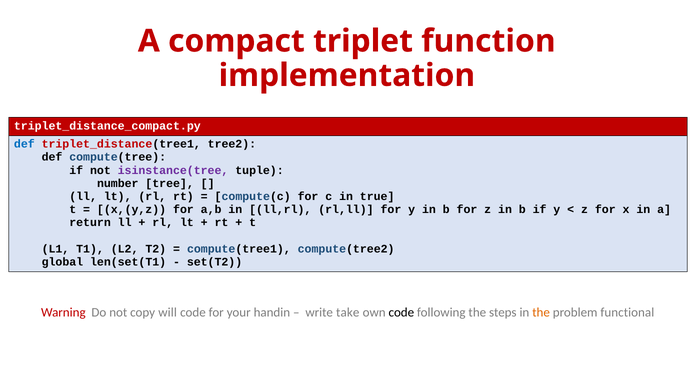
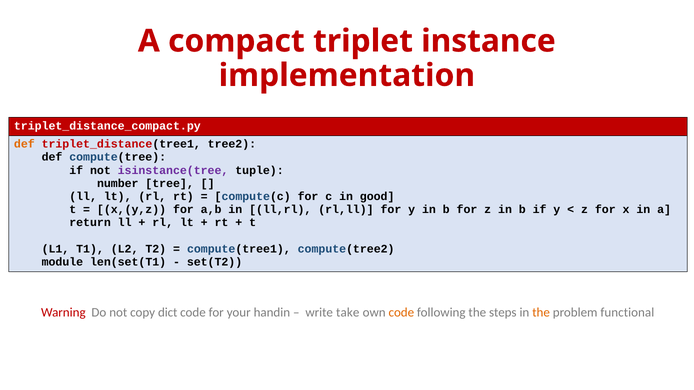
function: function -> instance (488, 41)
def colour: blue -> orange (24, 144)
true: true -> good (377, 197)
global: global -> module (62, 262)
will: will -> dict (168, 313)
code colour: black -> orange (401, 313)
